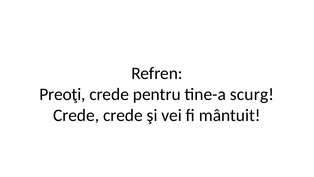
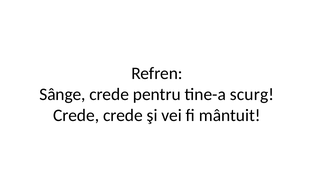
Preoţi: Preoţi -> Sânge (62, 94)
